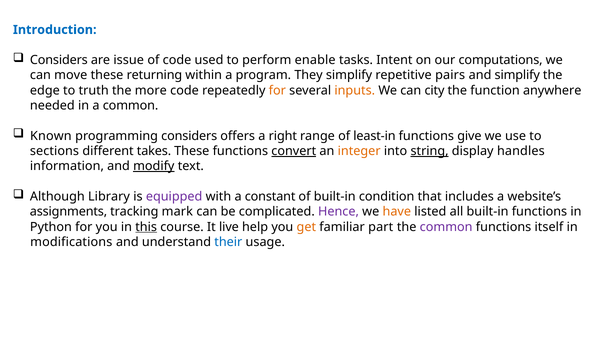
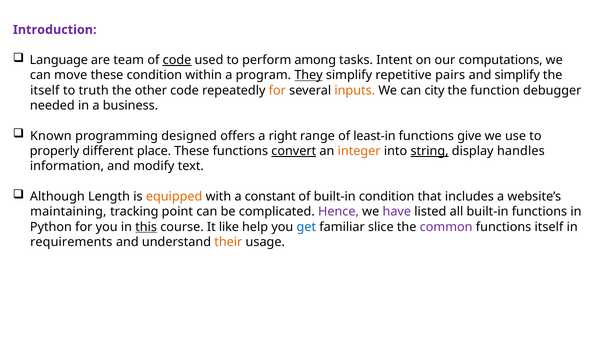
Introduction colour: blue -> purple (55, 30)
Considers: Considers -> Language (59, 60)
issue: issue -> team (129, 60)
code underline: none -> present (177, 60)
enable: enable -> among (315, 60)
these returning: returning -> condition (154, 75)
They underline: none -> present (309, 75)
edge: edge -> itself (45, 90)
more: more -> other (151, 90)
anywhere: anywhere -> debugger (552, 90)
a common: common -> business (130, 106)
programming considers: considers -> designed (189, 136)
sections: sections -> properly (55, 151)
takes: takes -> place (154, 151)
modify underline: present -> none (154, 166)
Library: Library -> Length (109, 196)
equipped colour: purple -> orange (174, 196)
assignments: assignments -> maintaining (68, 212)
mark: mark -> point (177, 212)
have colour: orange -> purple (397, 212)
live: live -> like (229, 227)
get colour: orange -> blue (306, 227)
part: part -> slice (381, 227)
modifications: modifications -> requirements (71, 242)
their colour: blue -> orange (228, 242)
